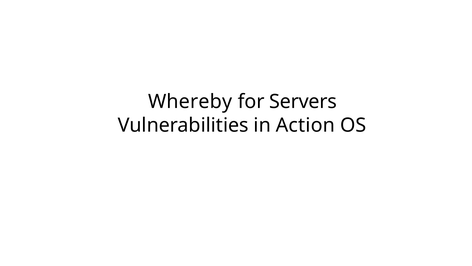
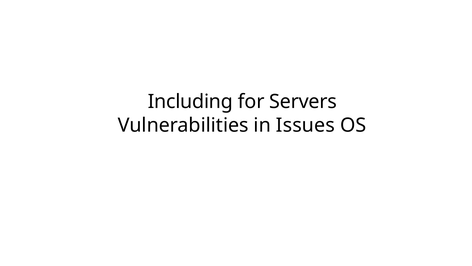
Whereby: Whereby -> Including (190, 101)
Action: Action -> Issues (305, 125)
